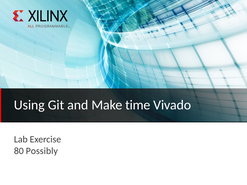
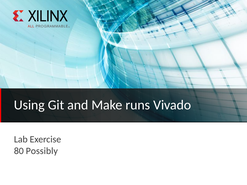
time: time -> runs (138, 105)
